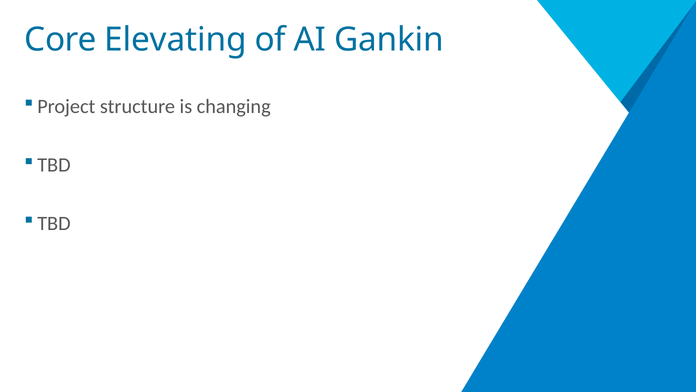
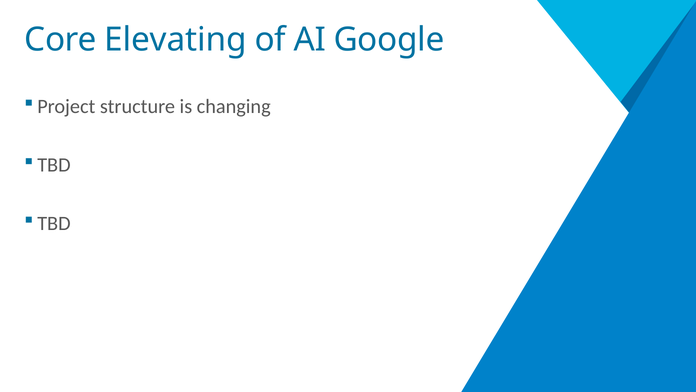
Gankin: Gankin -> Google (389, 39)
